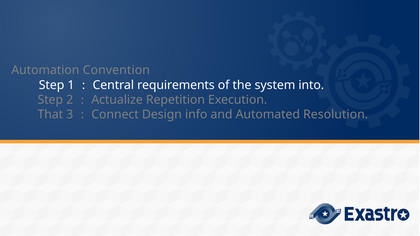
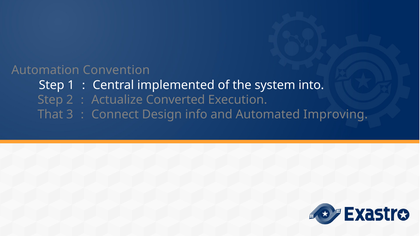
requirements: requirements -> implemented (176, 85)
Repetition: Repetition -> Converted (176, 100)
Resolution: Resolution -> Improving (336, 114)
